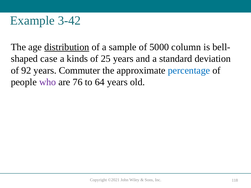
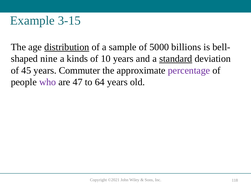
3-42: 3-42 -> 3-15 (69, 21)
column: column -> billions (186, 47)
case: case -> nine (49, 59)
25: 25 -> 10 (106, 59)
standard underline: none -> present (176, 59)
92: 92 -> 45 (26, 71)
percentage colour: blue -> purple (189, 71)
76: 76 -> 47 (78, 82)
